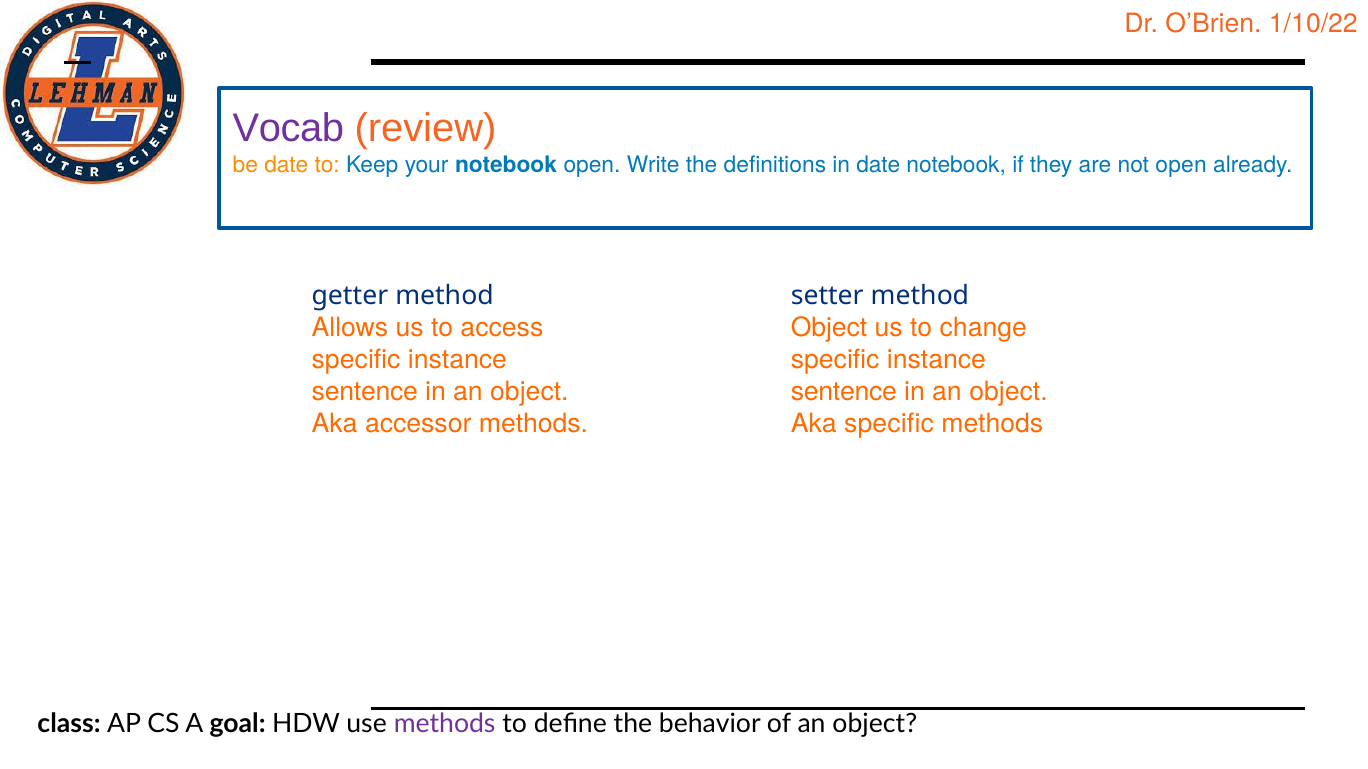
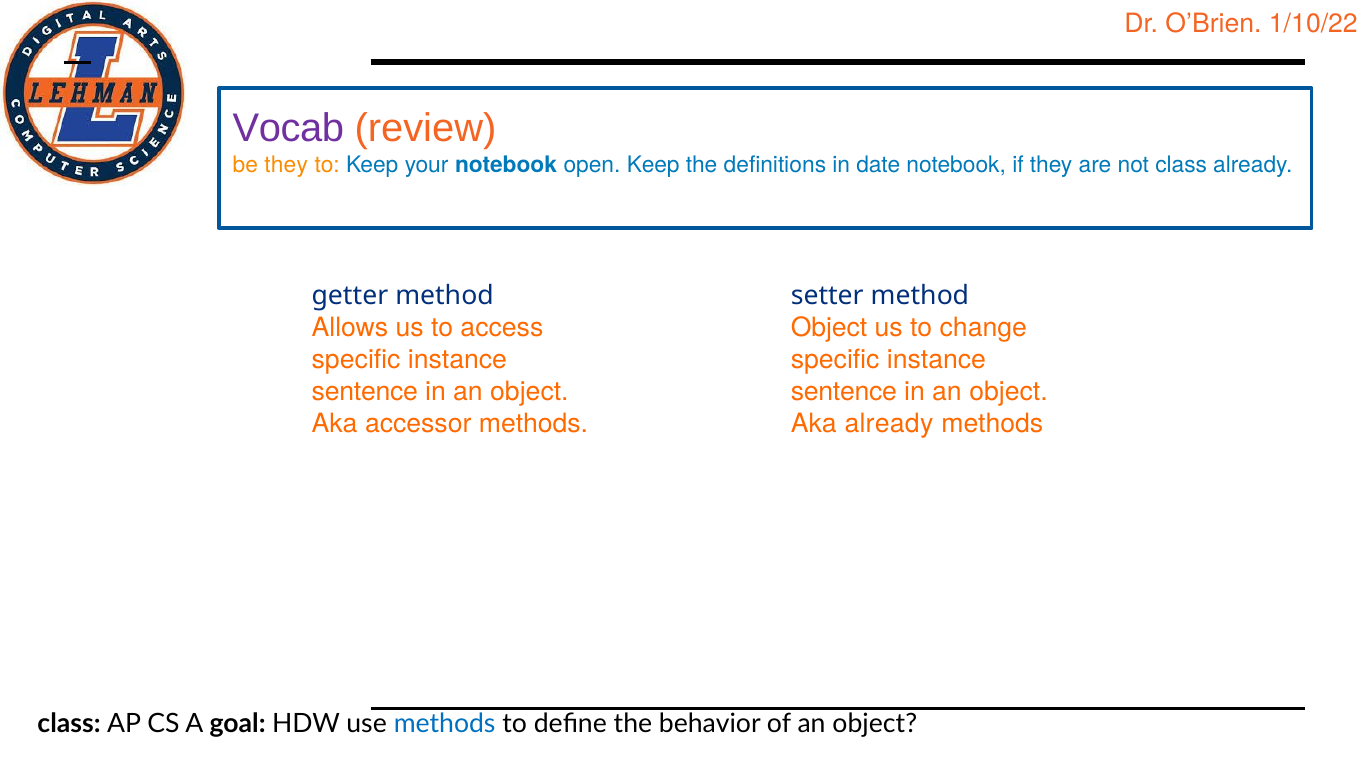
be date: date -> they (286, 165)
open Write: Write -> Keep (653, 165)
not open: open -> class (1181, 165)
Aka specific: specific -> already (889, 424)
methods colour: purple -> blue (445, 724)
